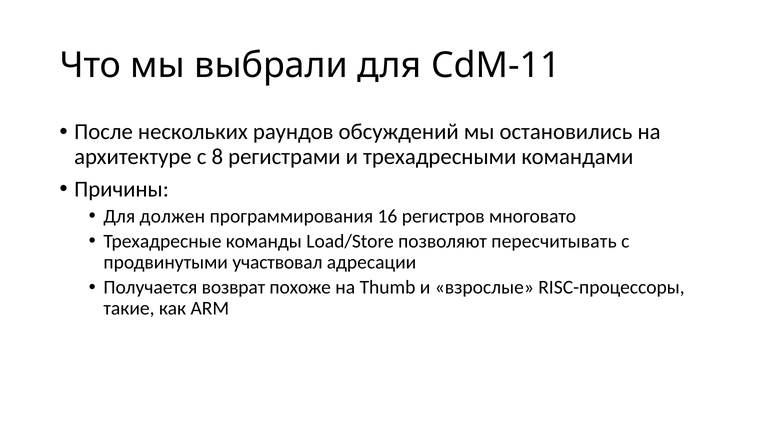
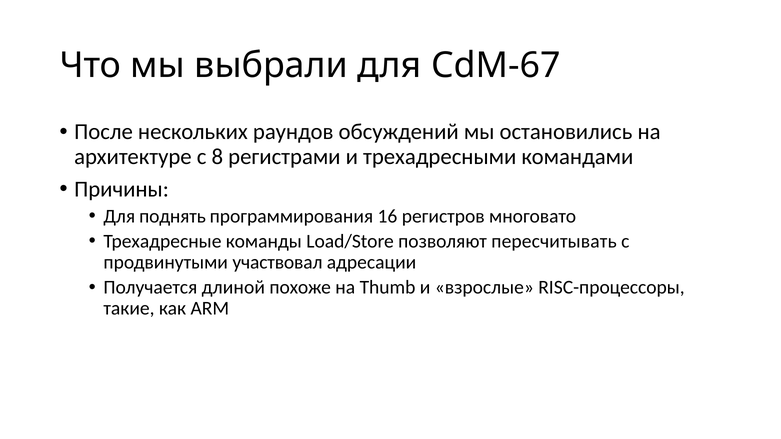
CdM-11: CdM-11 -> CdM-67 (496, 66)
должен: должен -> поднять (173, 216)
возврат: возврат -> длиной (233, 288)
